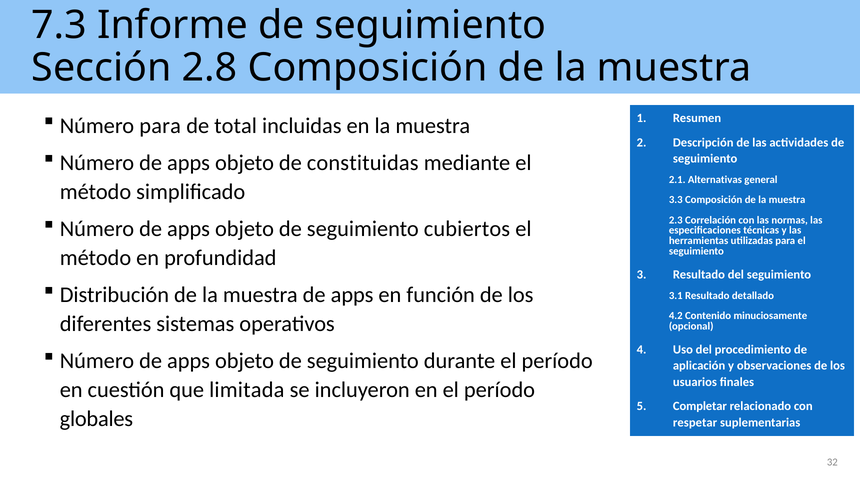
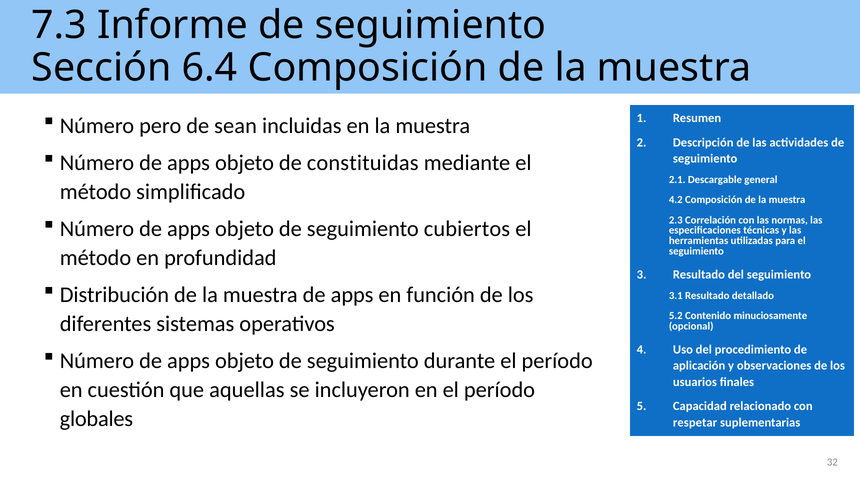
2.8: 2.8 -> 6.4 (210, 68)
Número para: para -> pero (160, 126)
total: total -> sean (236, 126)
Alternativas: Alternativas -> Descargable (715, 180)
3.3: 3.3 -> 4.2 (676, 200)
4.2: 4.2 -> 5.2 (676, 316)
limitada: limitada -> aquellas (247, 390)
Completar: Completar -> Capacidad (700, 406)
